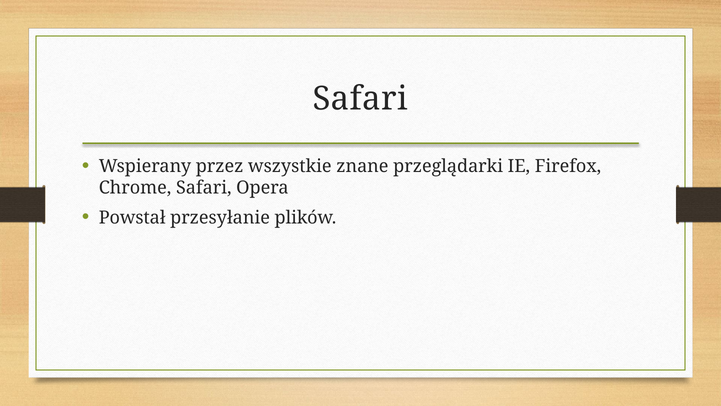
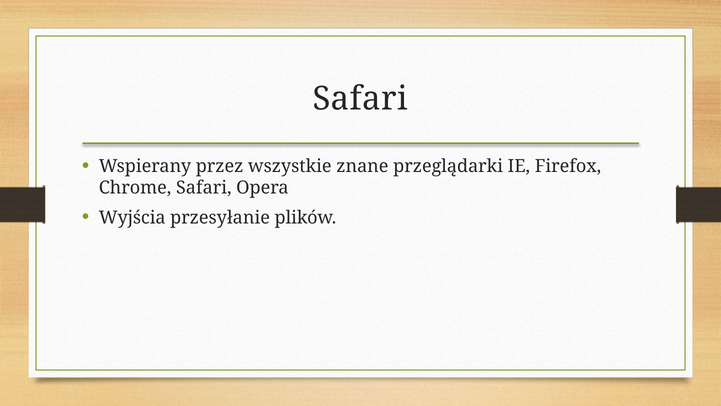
Powstał: Powstał -> Wyjścia (132, 217)
